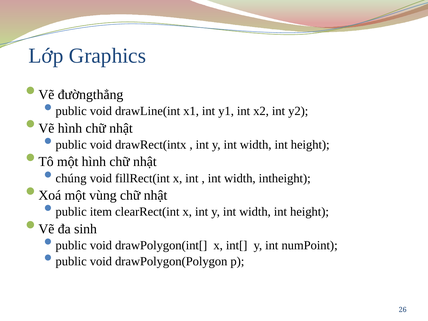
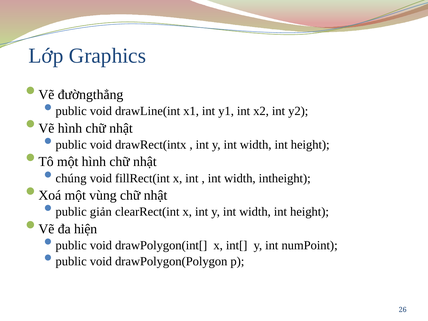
item: item -> giản (101, 212)
sinh: sinh -> hiện (86, 229)
